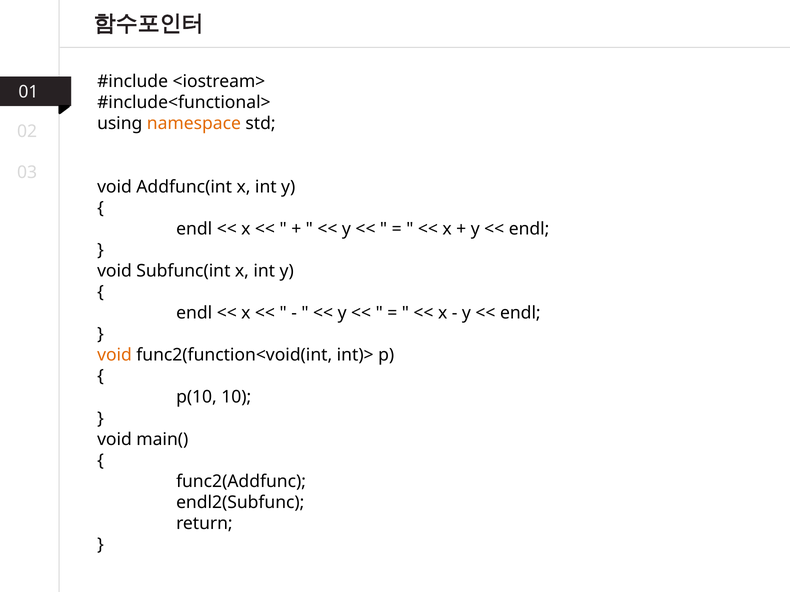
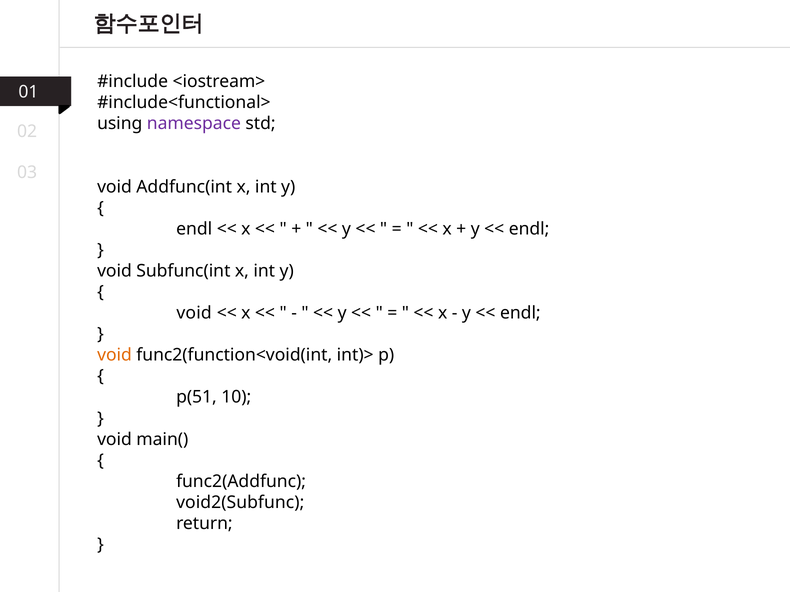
namespace colour: orange -> purple (194, 124)
endl: endl -> void (194, 313)
p(10: p(10 -> p(51 (196, 398)
endl2(Subfunc: endl2(Subfunc -> void2(Subfunc (240, 503)
